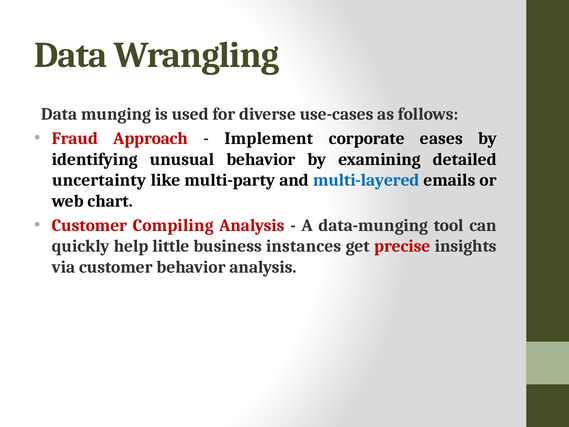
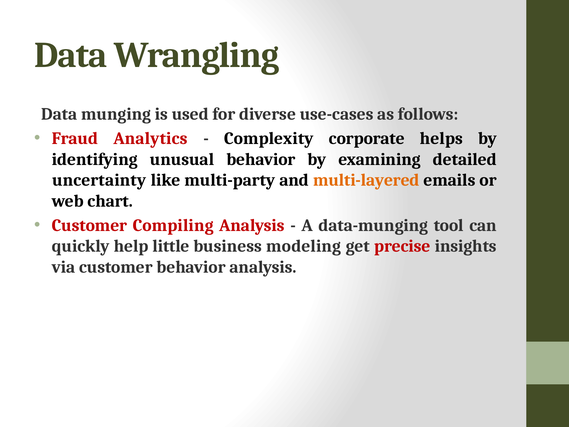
Approach: Approach -> Analytics (150, 138)
Implement: Implement -> Complexity (269, 138)
eases: eases -> helps (441, 138)
multi-layered colour: blue -> orange (366, 180)
instances: instances -> modeling (304, 246)
